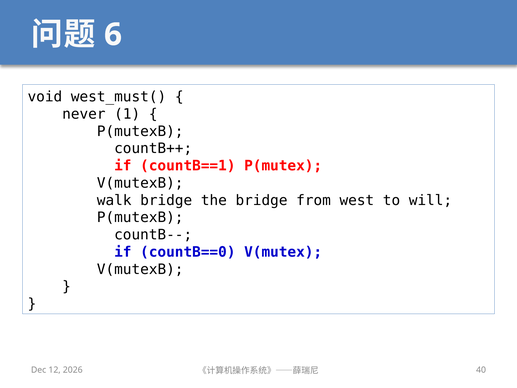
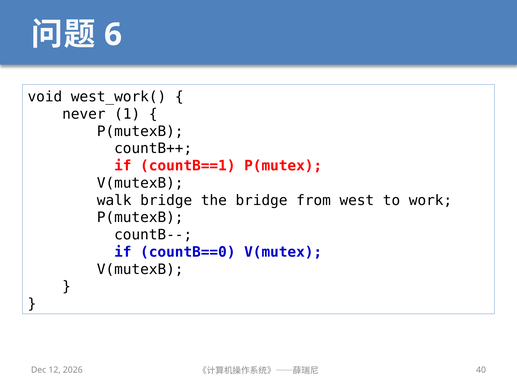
west_must(: west_must( -> west_work( (119, 97)
will: will -> work (430, 200)
